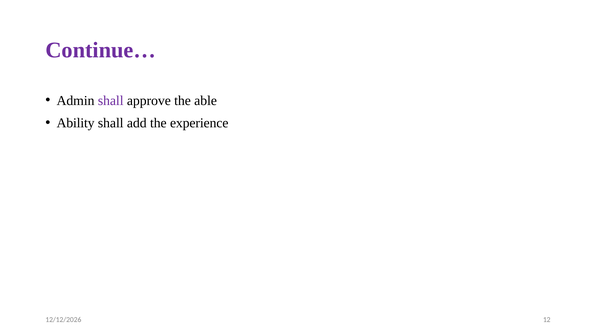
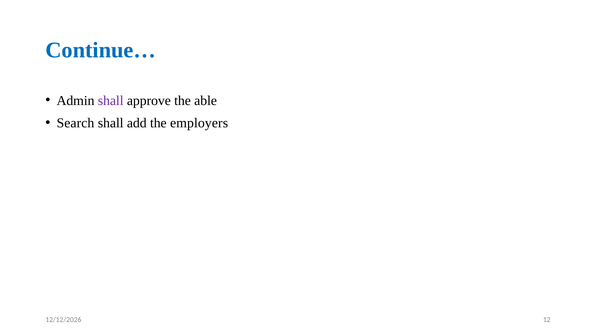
Continue… colour: purple -> blue (101, 50)
Ability: Ability -> Search (75, 123)
experience: experience -> employers (199, 123)
